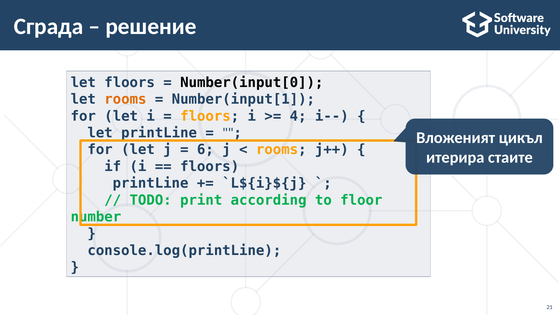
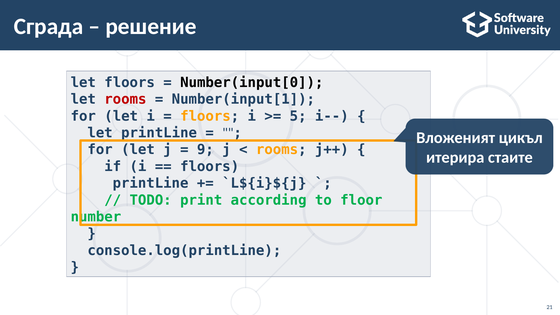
rooms colour: orange -> red (125, 99)
4: 4 -> 5 (298, 116)
6: 6 -> 9 (205, 150)
